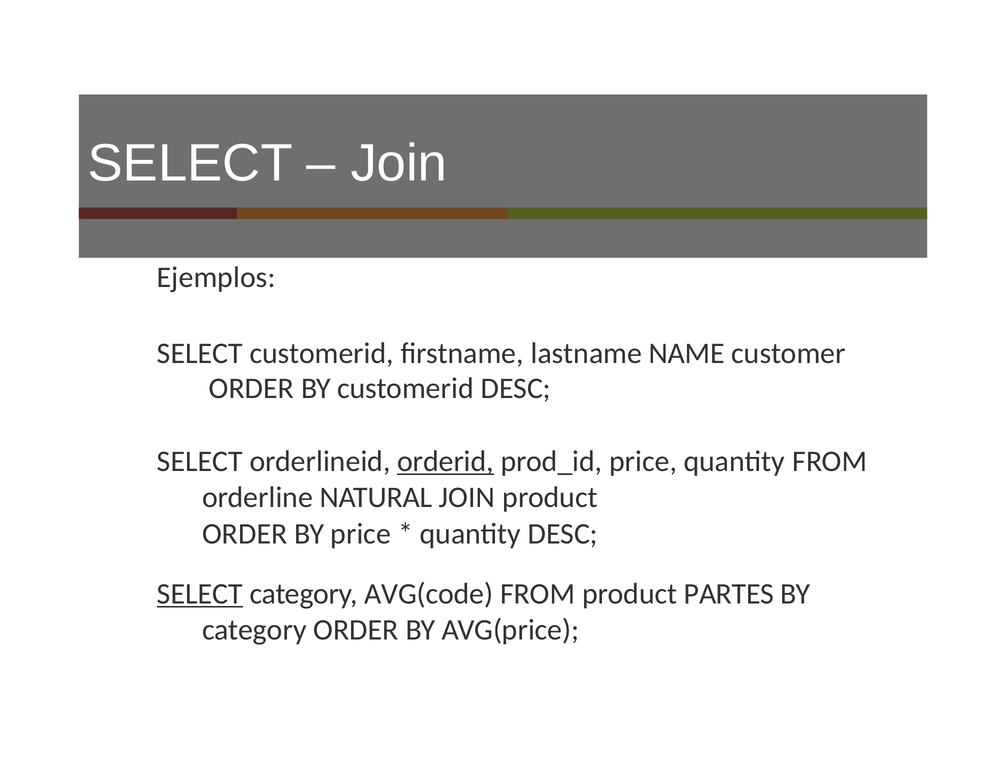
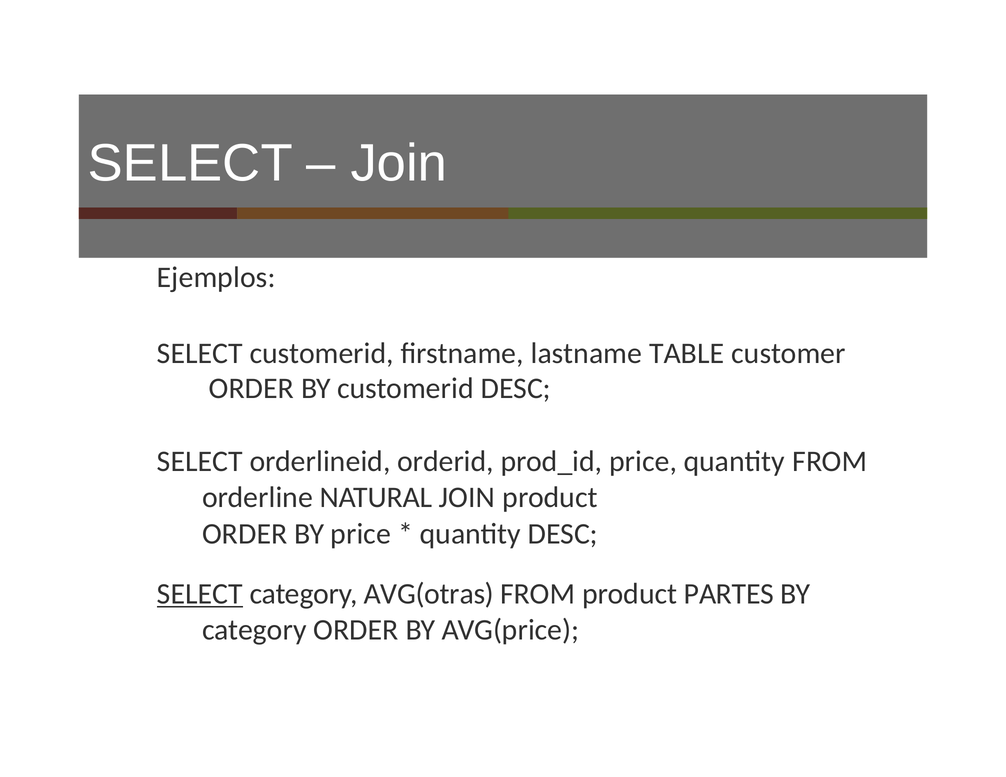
NAME: NAME -> TABLE (687, 353)
orderid underline: present -> none (446, 462)
AVG(code: AVG(code -> AVG(otras (429, 594)
